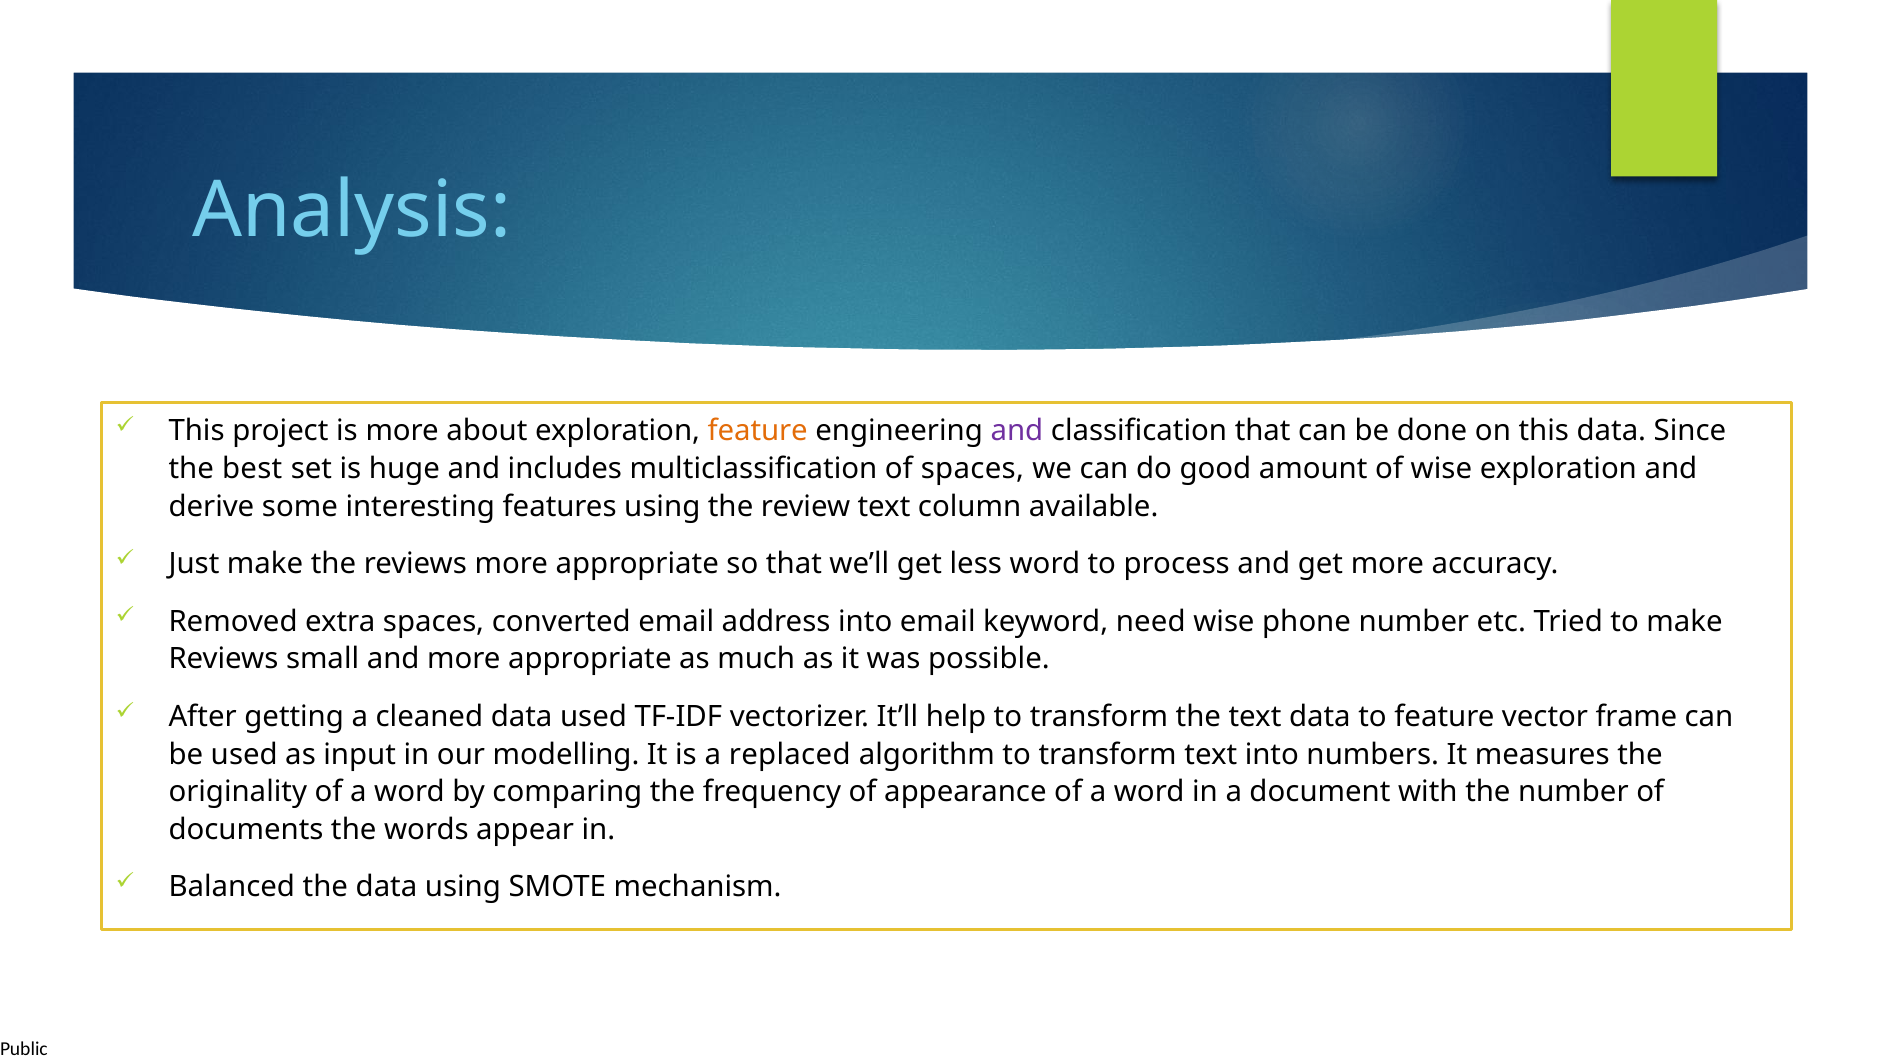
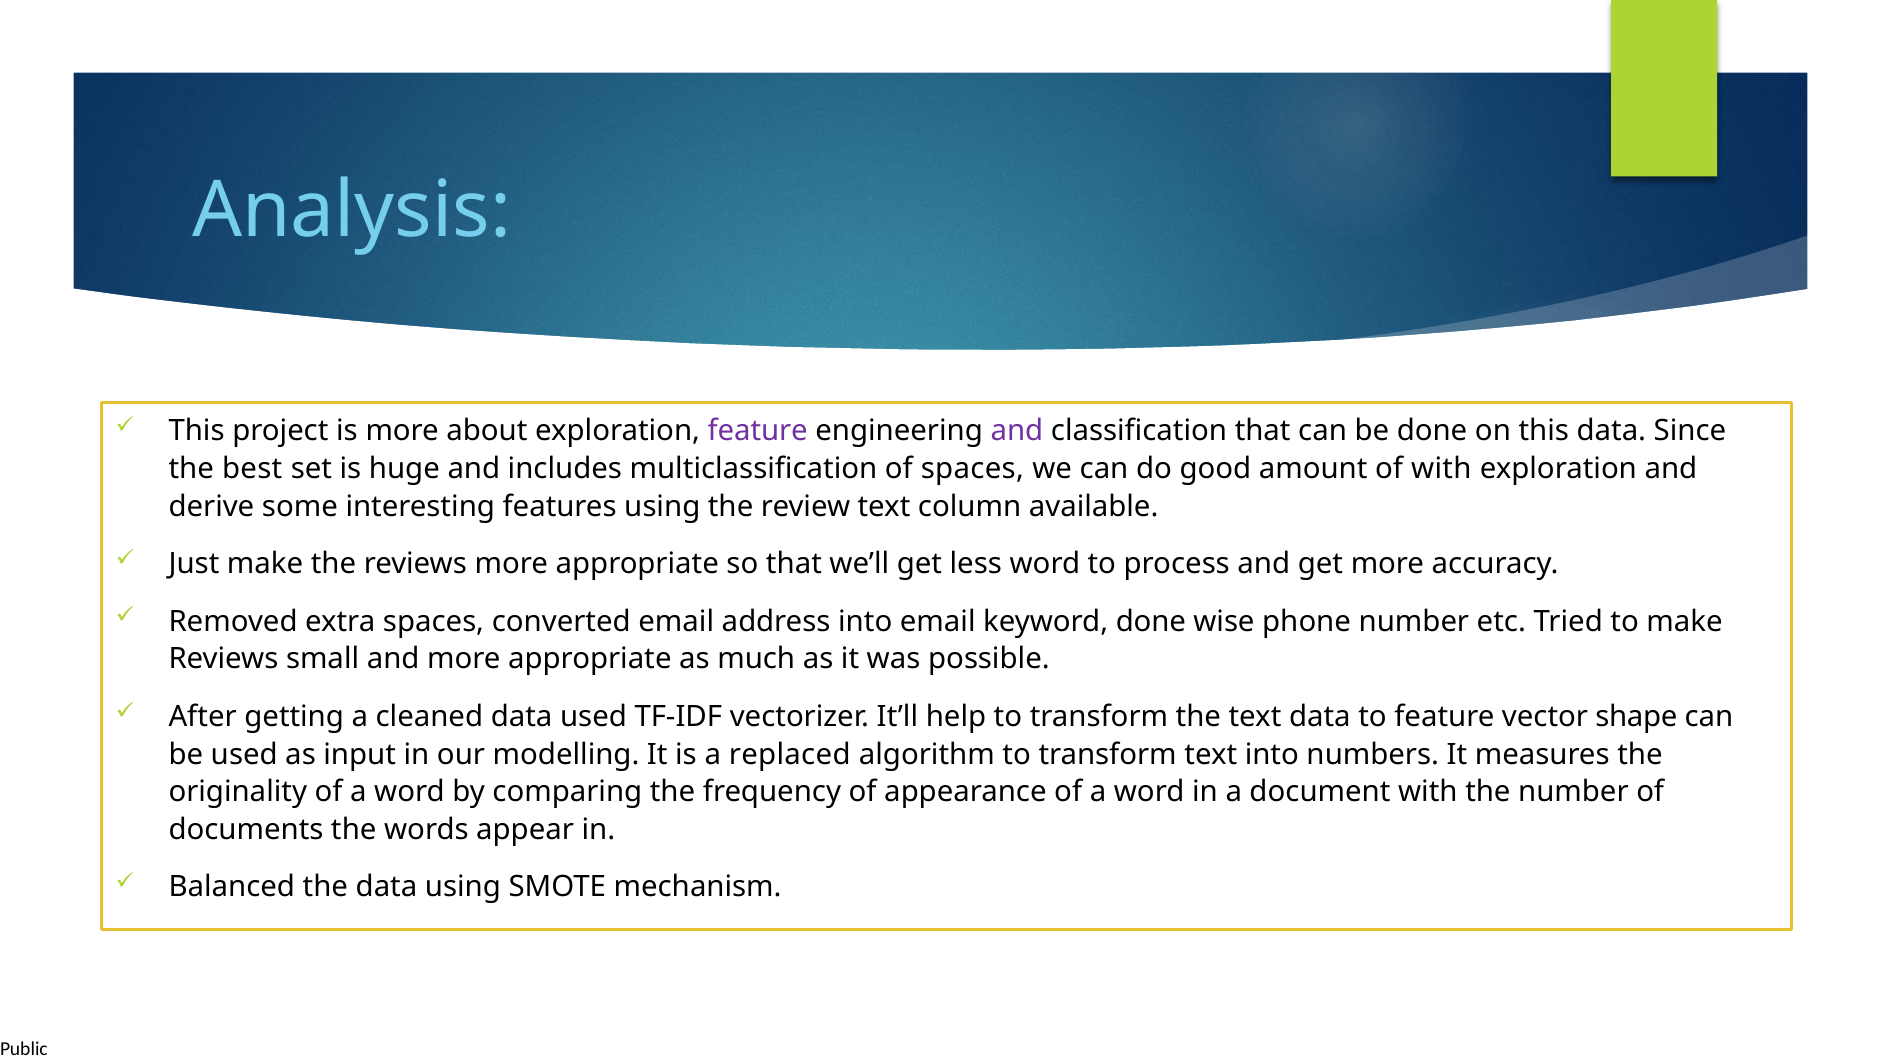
feature colour: orange -> purple (758, 431)
of wise: wise -> with (1441, 469)
keyword need: need -> done (1151, 621)
frame: frame -> shape (1636, 716)
